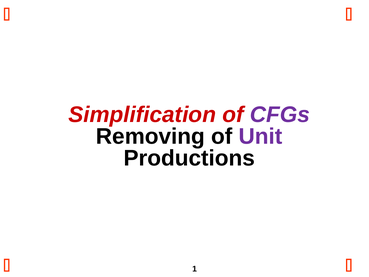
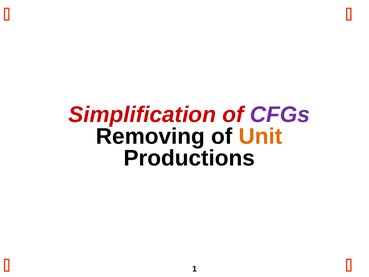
Unit colour: purple -> orange (261, 136)
